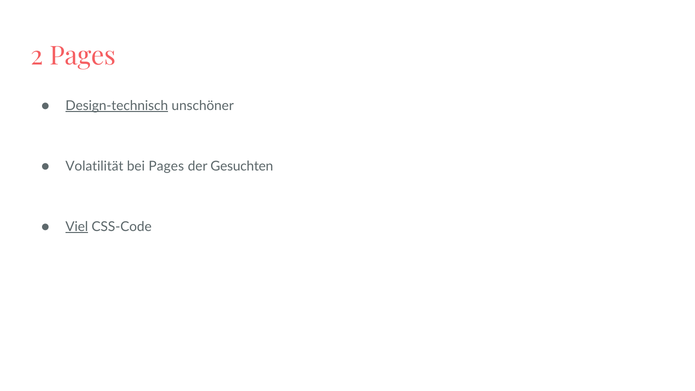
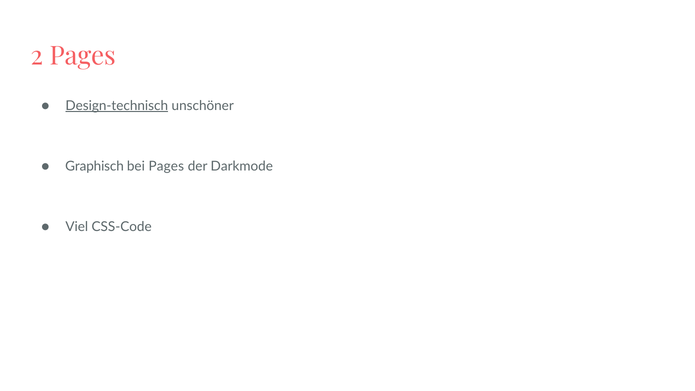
Volatilität: Volatilität -> Graphisch (95, 166)
Gesuchten: Gesuchten -> Darkmode (242, 166)
Viel underline: present -> none (77, 227)
